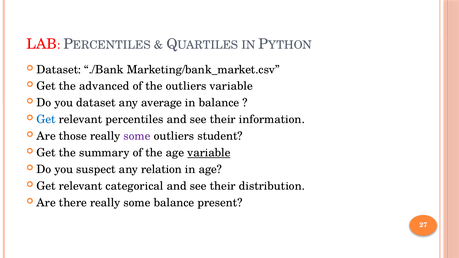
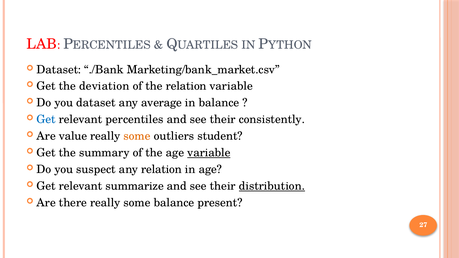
advanced: advanced -> deviation (104, 86)
the outliers: outliers -> relation (186, 86)
information: information -> consistently (272, 120)
those: those -> value (73, 136)
some colour: purple -> orange (137, 136)
categorical: categorical -> summarize (135, 186)
distribution underline: none -> present (272, 186)
